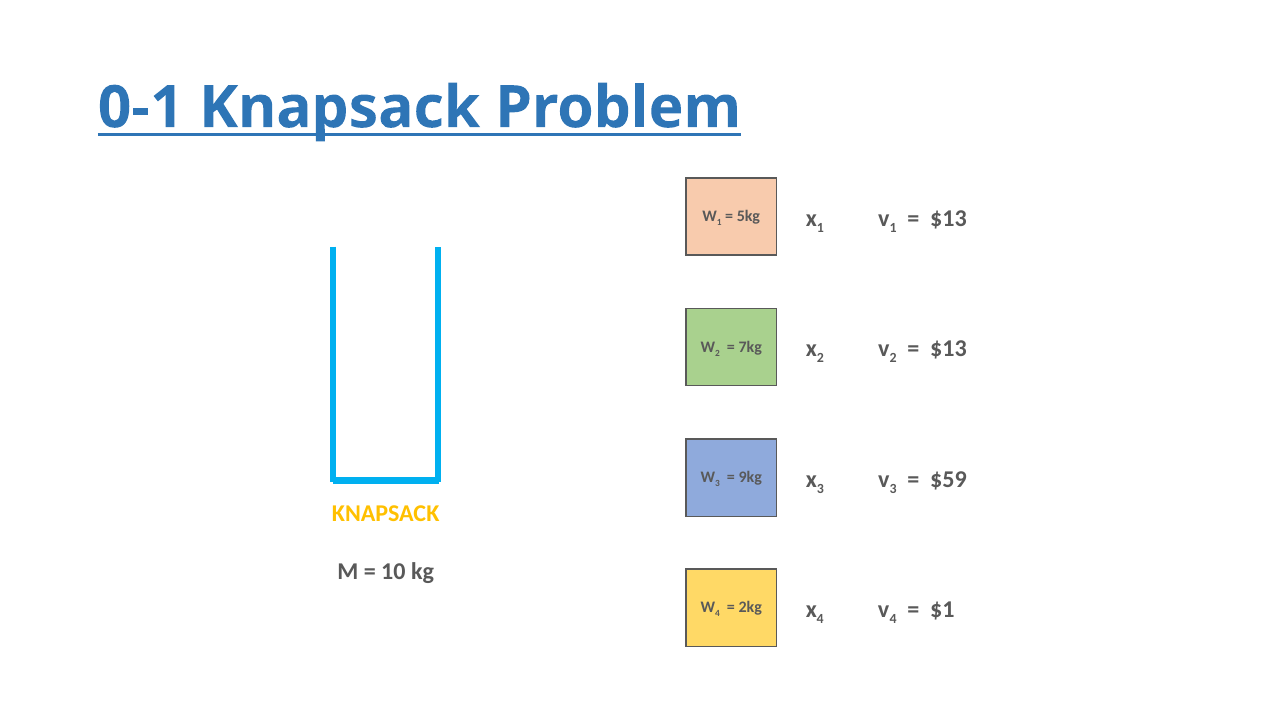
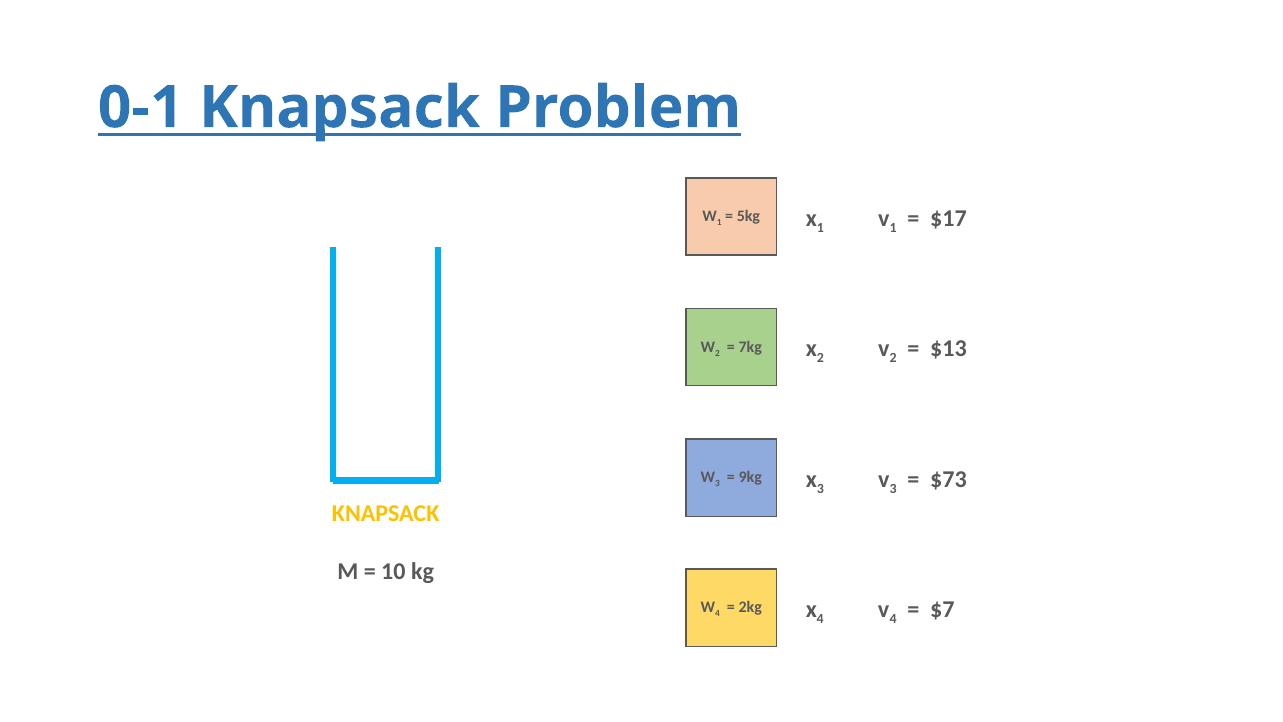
$13: $13 -> $17 (948, 218)
$59: $59 -> $73 (948, 479)
$1: $1 -> $7 (942, 609)
